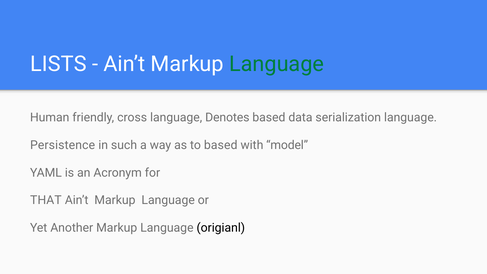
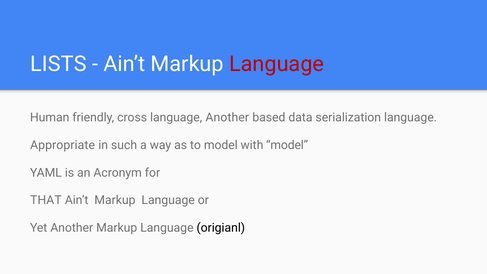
Language colour: green -> red (277, 64)
language Denotes: Denotes -> Another (227, 117)
Persistence: Persistence -> Appropriate (63, 145)
to based: based -> model (221, 145)
